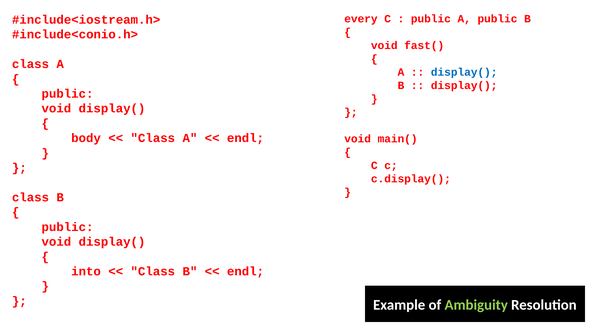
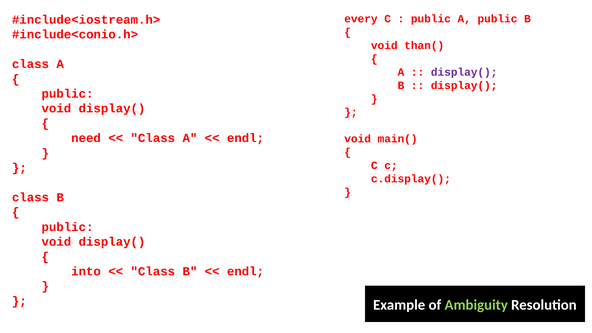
fast(: fast( -> than( (424, 46)
display( colour: blue -> purple (464, 72)
body: body -> need (86, 138)
